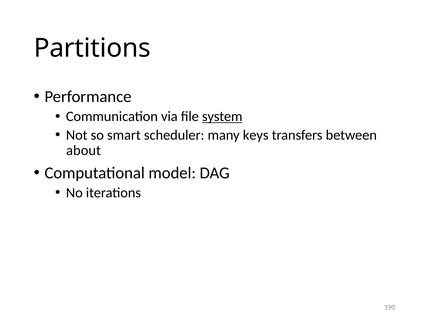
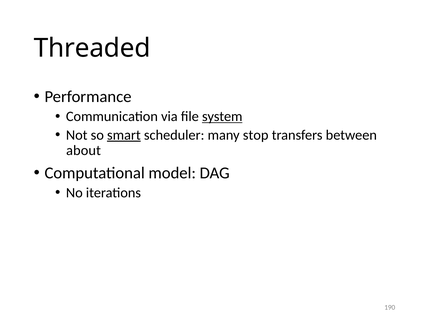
Partitions: Partitions -> Threaded (92, 48)
smart underline: none -> present (124, 135)
keys: keys -> stop (256, 135)
